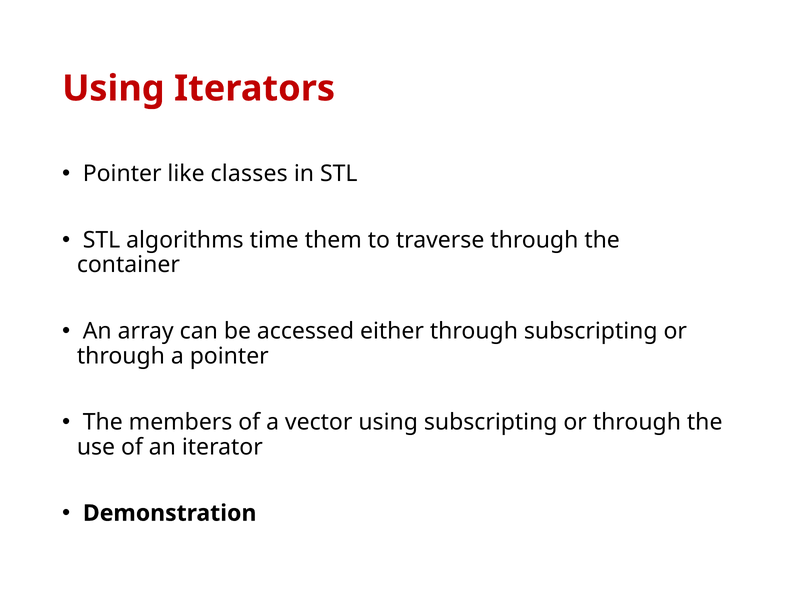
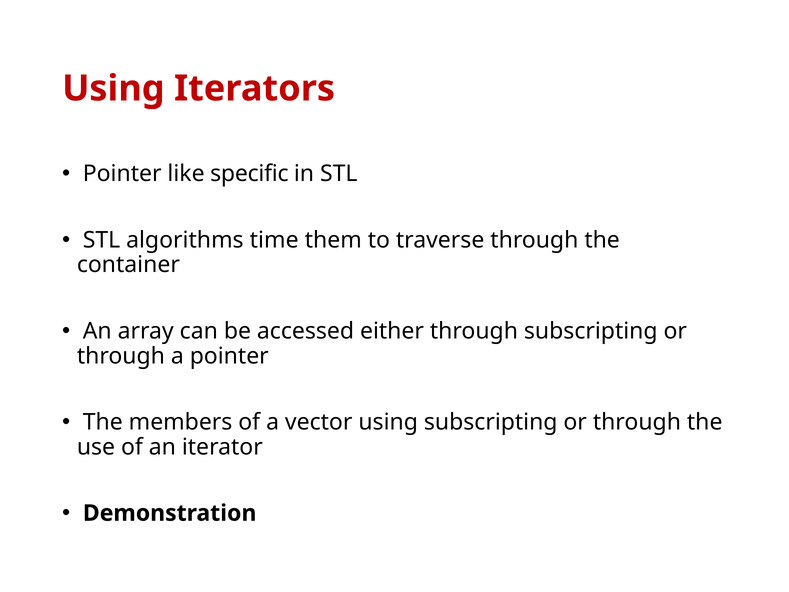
classes: classes -> specific (249, 174)
